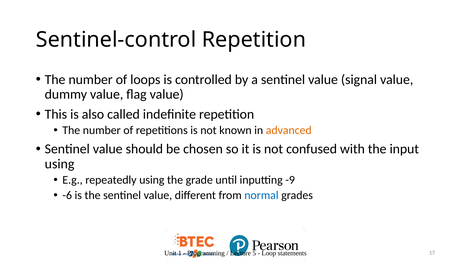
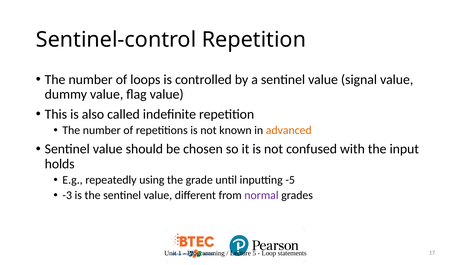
using: using -> holds (60, 164)
-9: -9 -> -5 (290, 180)
-6: -6 -> -3 (67, 195)
normal colour: blue -> purple (261, 195)
